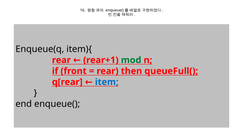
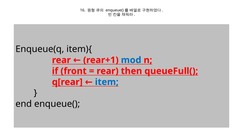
mod colour: green -> blue (131, 60)
